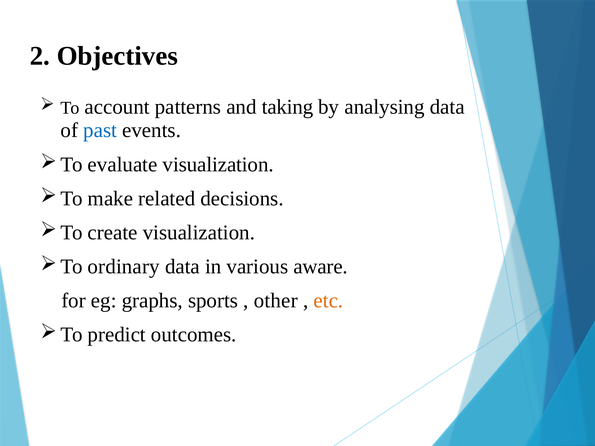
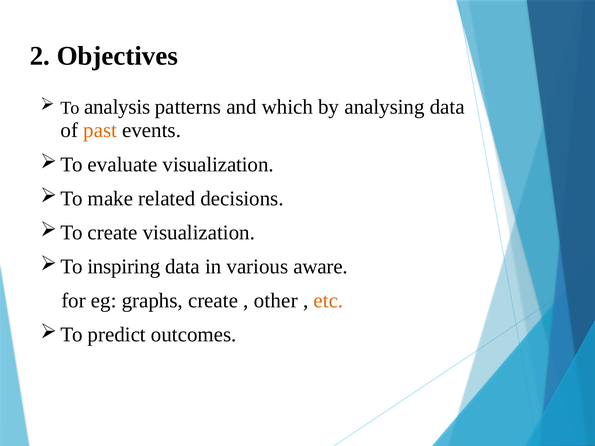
account: account -> analysis (117, 107)
taking: taking -> which (287, 107)
past colour: blue -> orange (100, 130)
ordinary: ordinary -> inspiring (124, 267)
graphs sports: sports -> create (213, 301)
